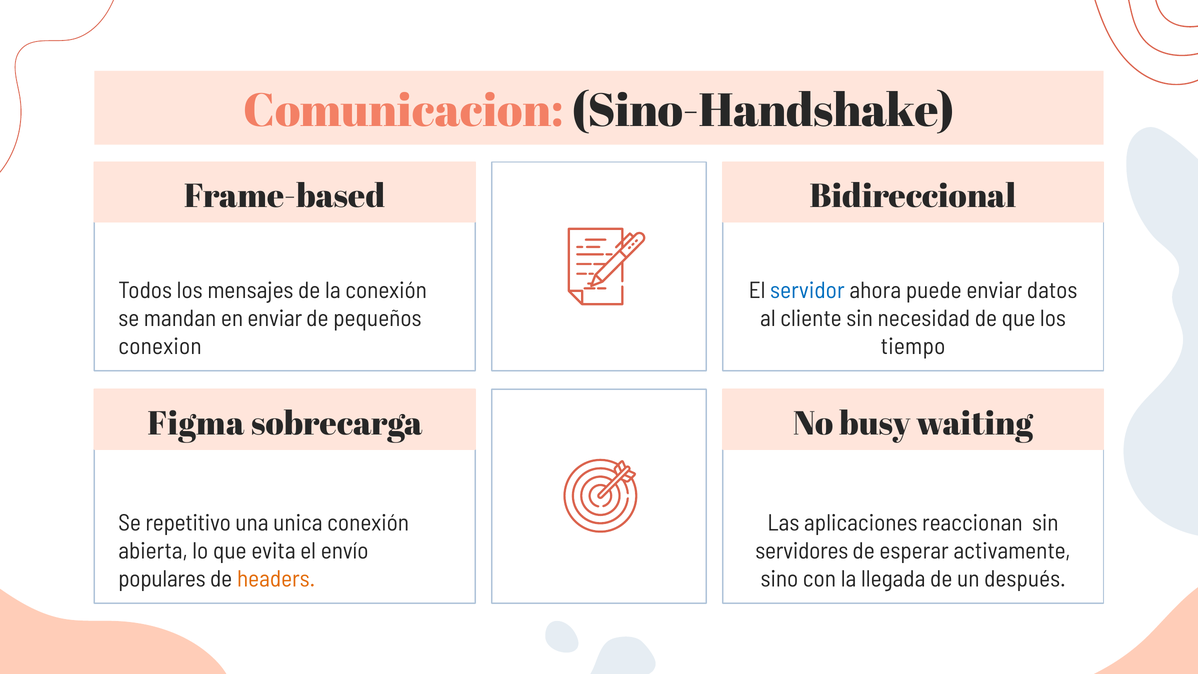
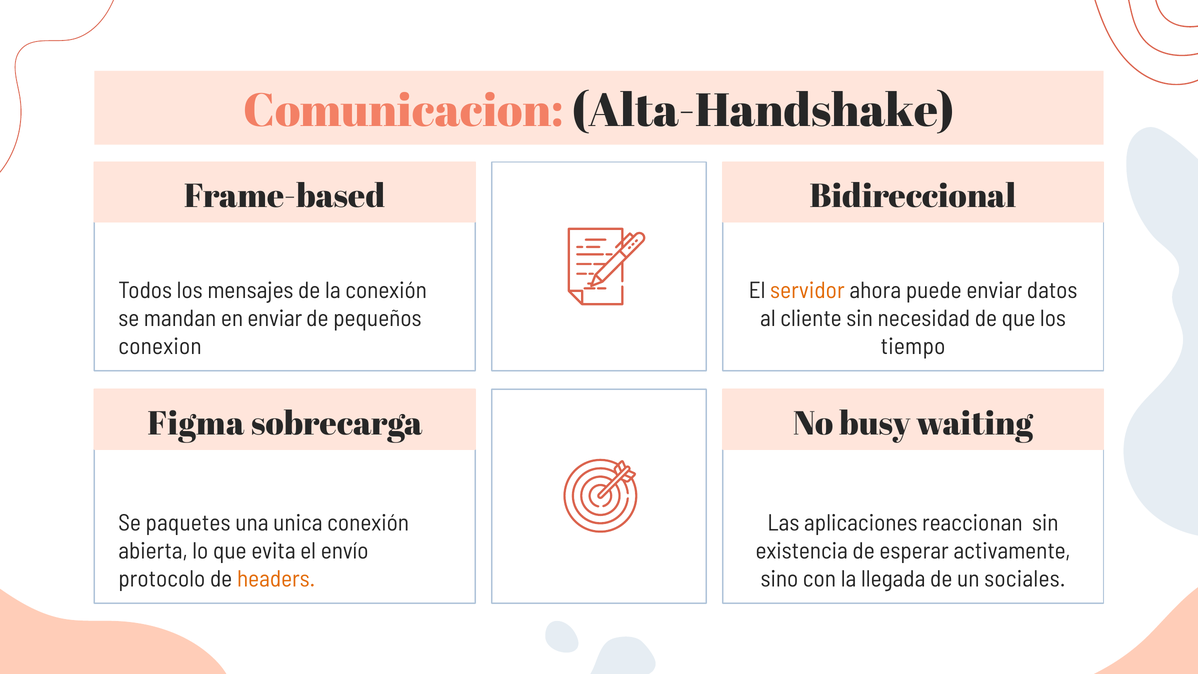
Sino-Handshake: Sino-Handshake -> Alta-Handshake (763, 111)
servidor colour: blue -> orange (807, 290)
repetitivo: repetitivo -> paquetes (188, 523)
servidores: servidores -> existencia (802, 551)
populares: populares -> protocolo (162, 579)
después: después -> sociales (1025, 579)
